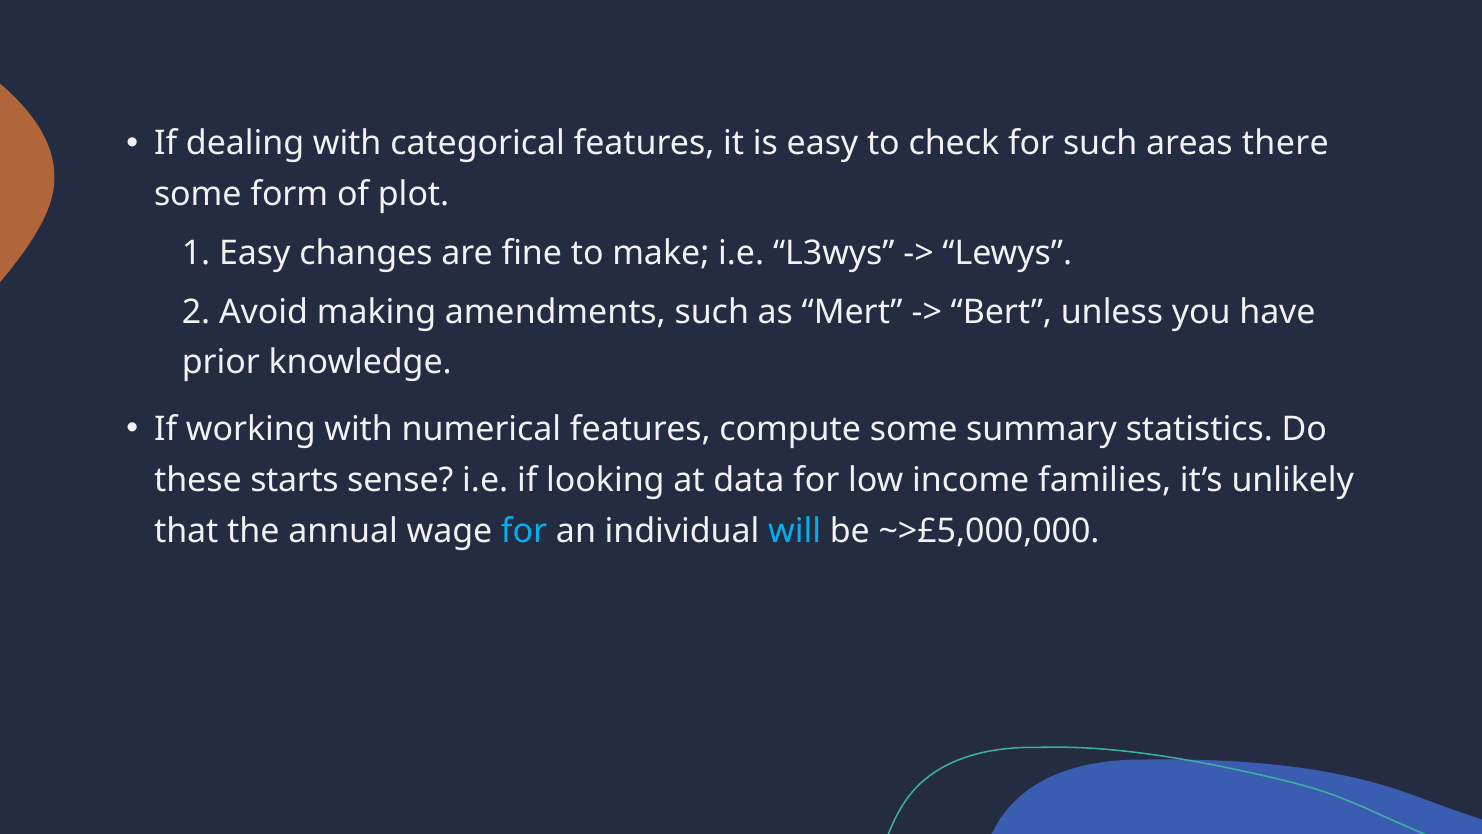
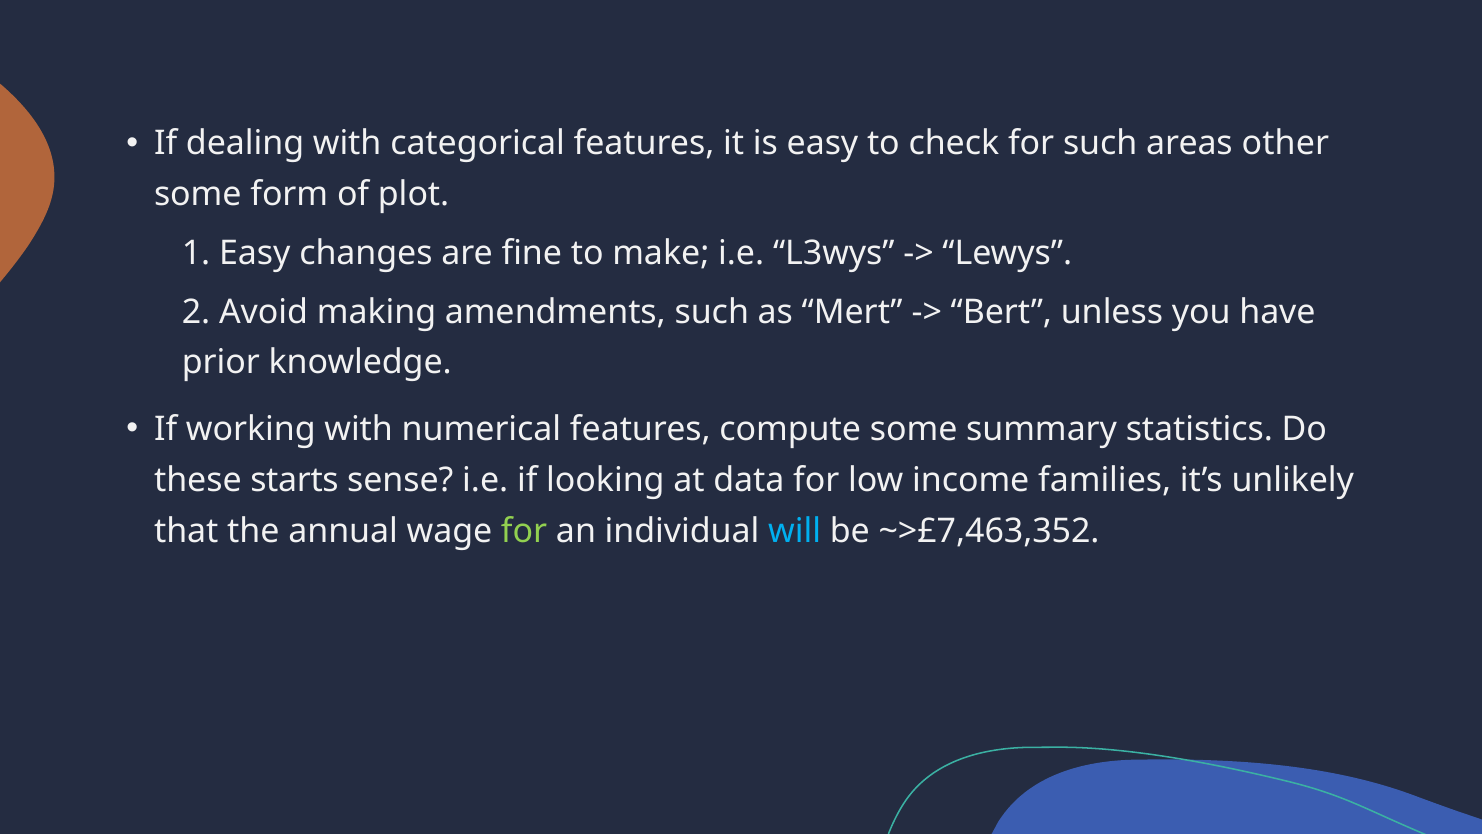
there: there -> other (1285, 144)
for colour: light blue -> light green (524, 531)
~>£5,000,000: ~>£5,000,000 -> ~>£7,463,352 (989, 531)
